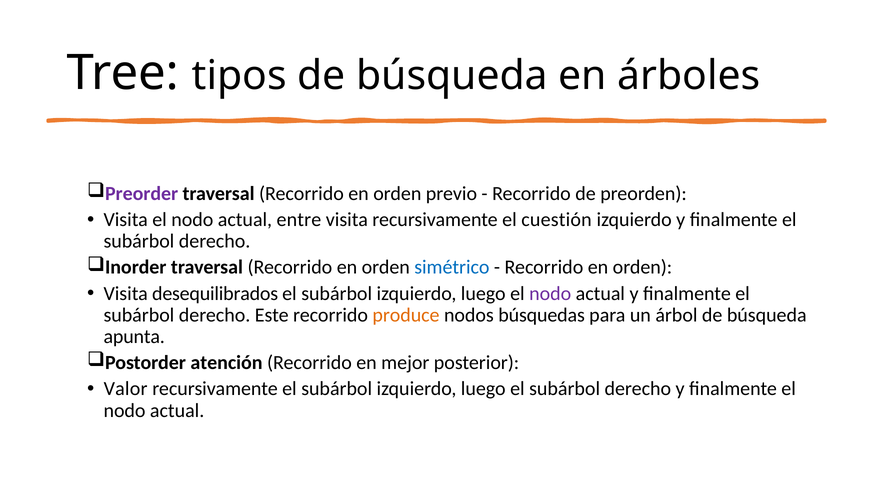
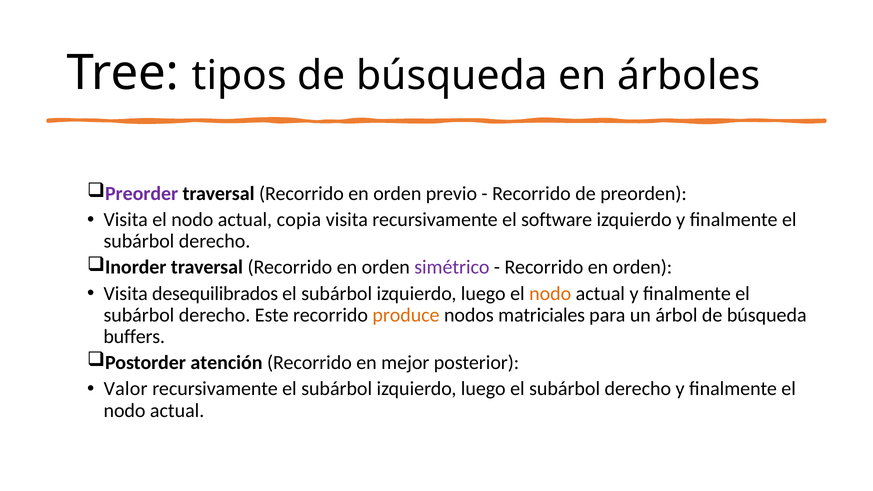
entre: entre -> copia (299, 220)
cuestión: cuestión -> software (557, 220)
simétrico colour: blue -> purple (452, 267)
nodo colour: purple -> orange (550, 293)
búsquedas: búsquedas -> matriciales (542, 315)
apunta: apunta -> buffers (134, 337)
